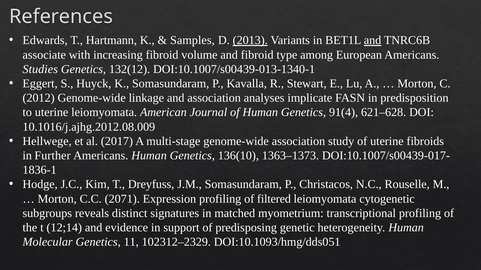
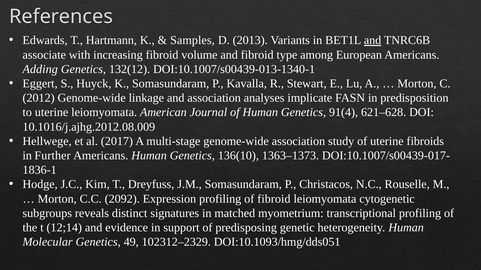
2013 underline: present -> none (250, 40)
Studies: Studies -> Adding (40, 69)
2071: 2071 -> 2092 (122, 199)
of filtered: filtered -> fibroid (274, 199)
11: 11 -> 49 (131, 242)
